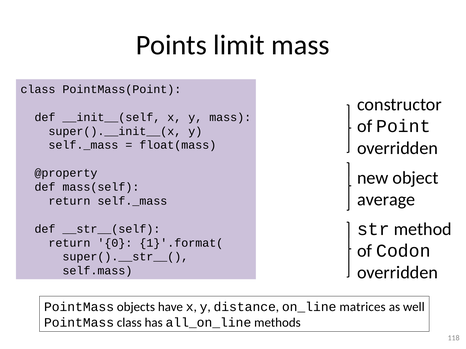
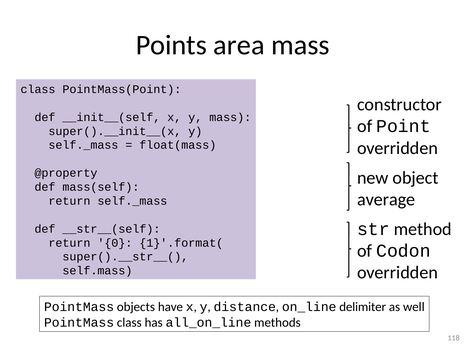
limit: limit -> area (239, 45)
matrices: matrices -> delimiter (363, 307)
